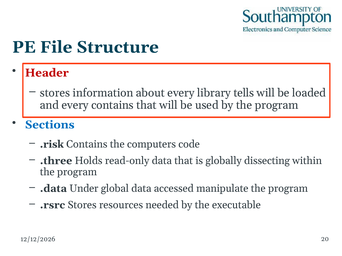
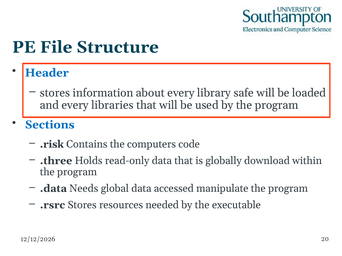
Header colour: red -> blue (47, 73)
tells: tells -> safe (244, 93)
every contains: contains -> libraries (112, 105)
dissecting: dissecting -> download (267, 161)
Under: Under -> Needs (84, 189)
